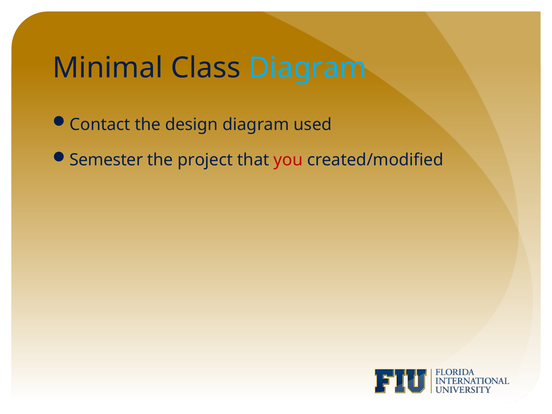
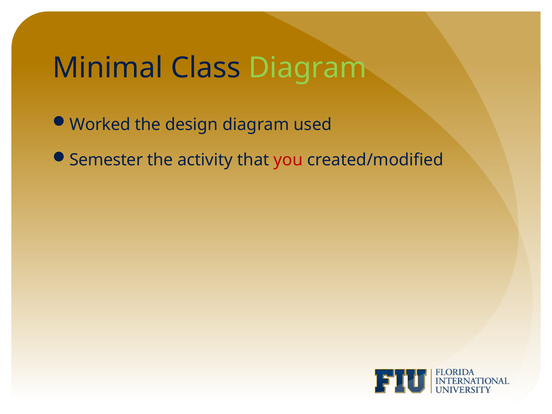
Diagram colour: light blue -> light green (308, 68)
Contact: Contact -> Worked (100, 124)
project: project -> activity (205, 160)
